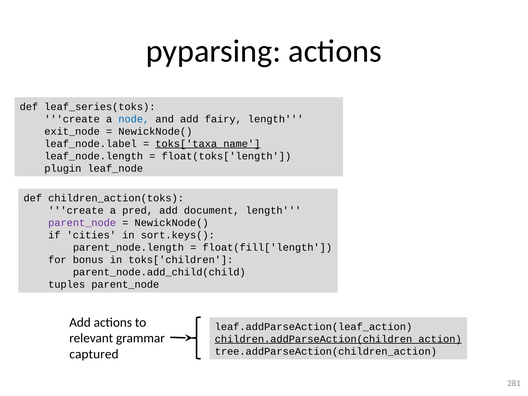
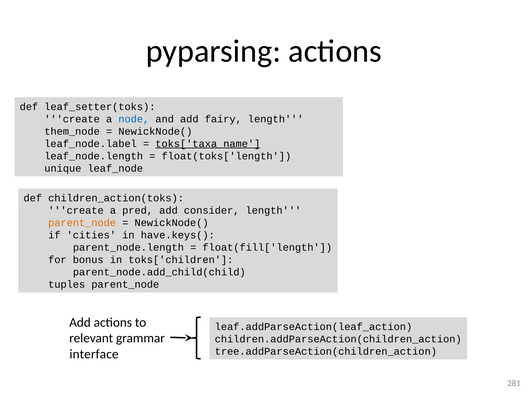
leaf_series(toks: leaf_series(toks -> leaf_setter(toks (100, 107)
exit_node: exit_node -> them_node (72, 131)
plugin: plugin -> unique (63, 168)
document: document -> consider (212, 211)
parent_node colour: purple -> orange (82, 223)
sort.keys(: sort.keys( -> have.keys( (178, 235)
children.addParseAction(children_action underline: present -> none (338, 339)
captured: captured -> interface (94, 354)
